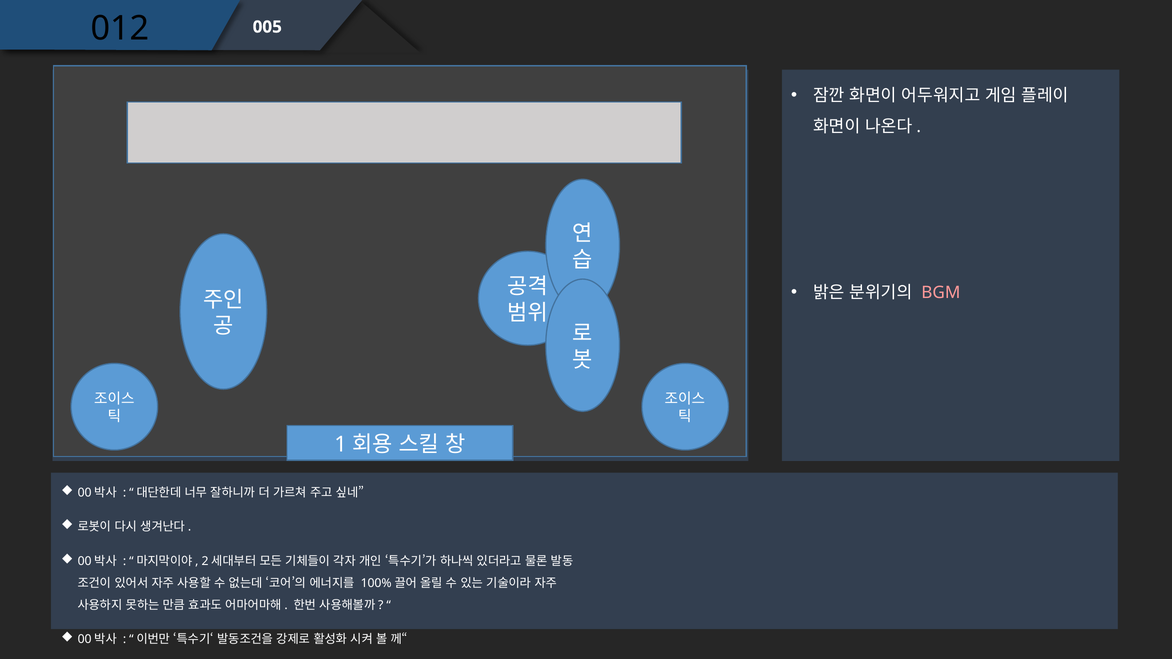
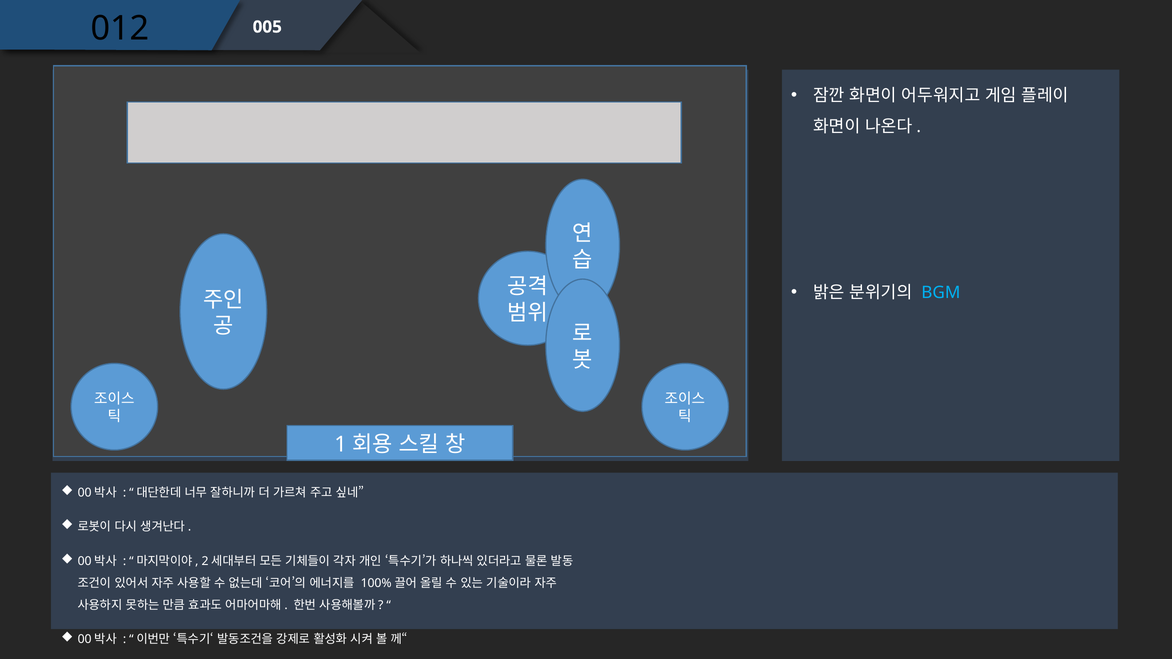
BGM colour: pink -> light blue (941, 293)
